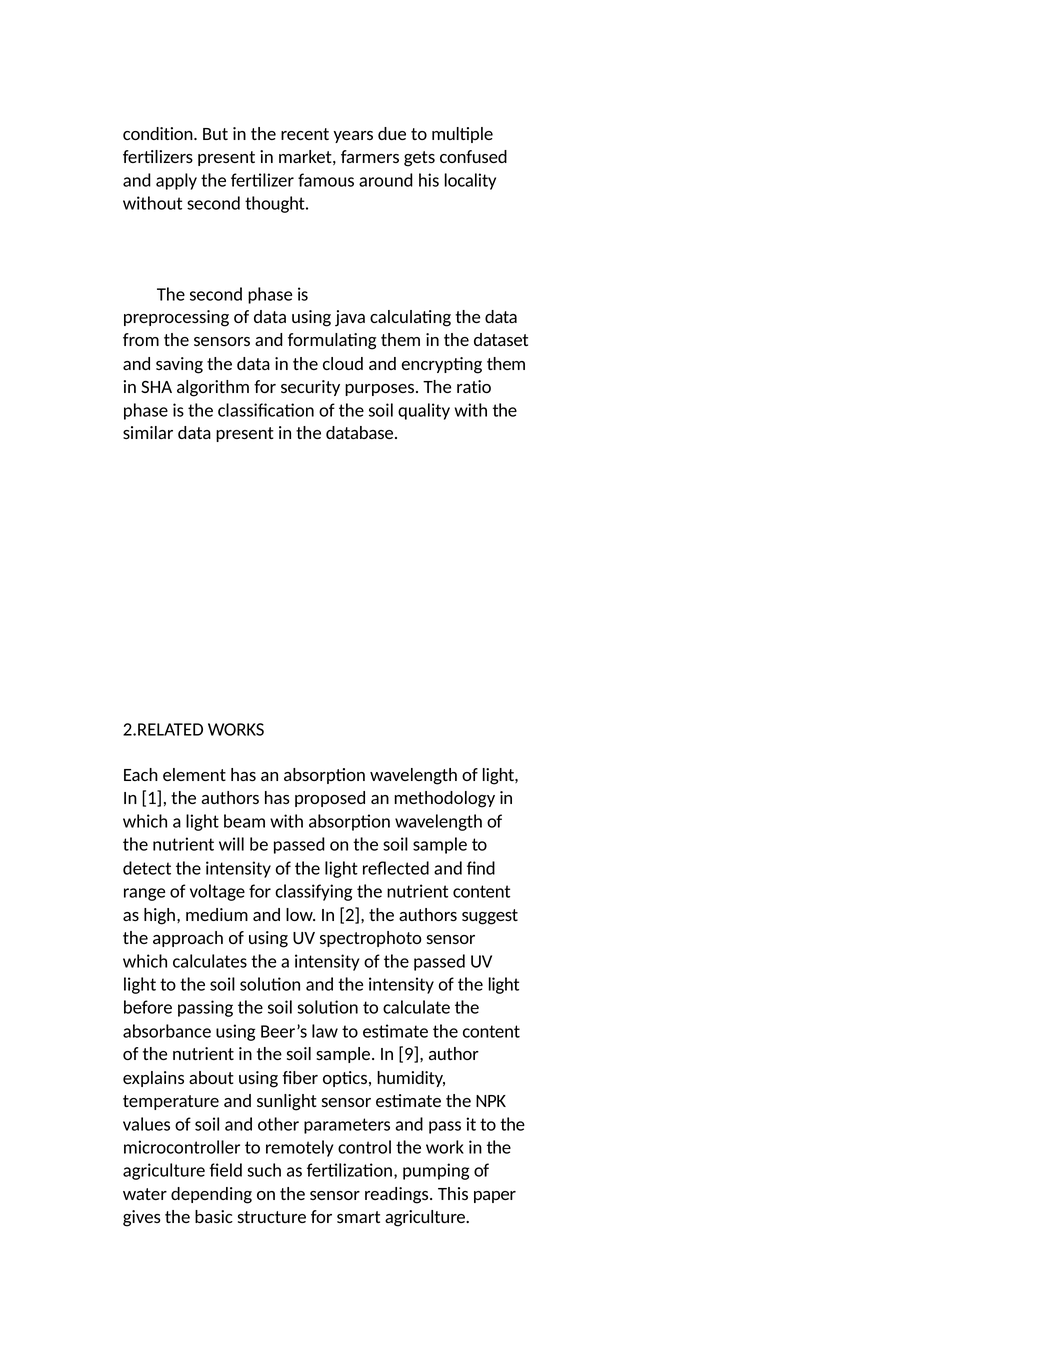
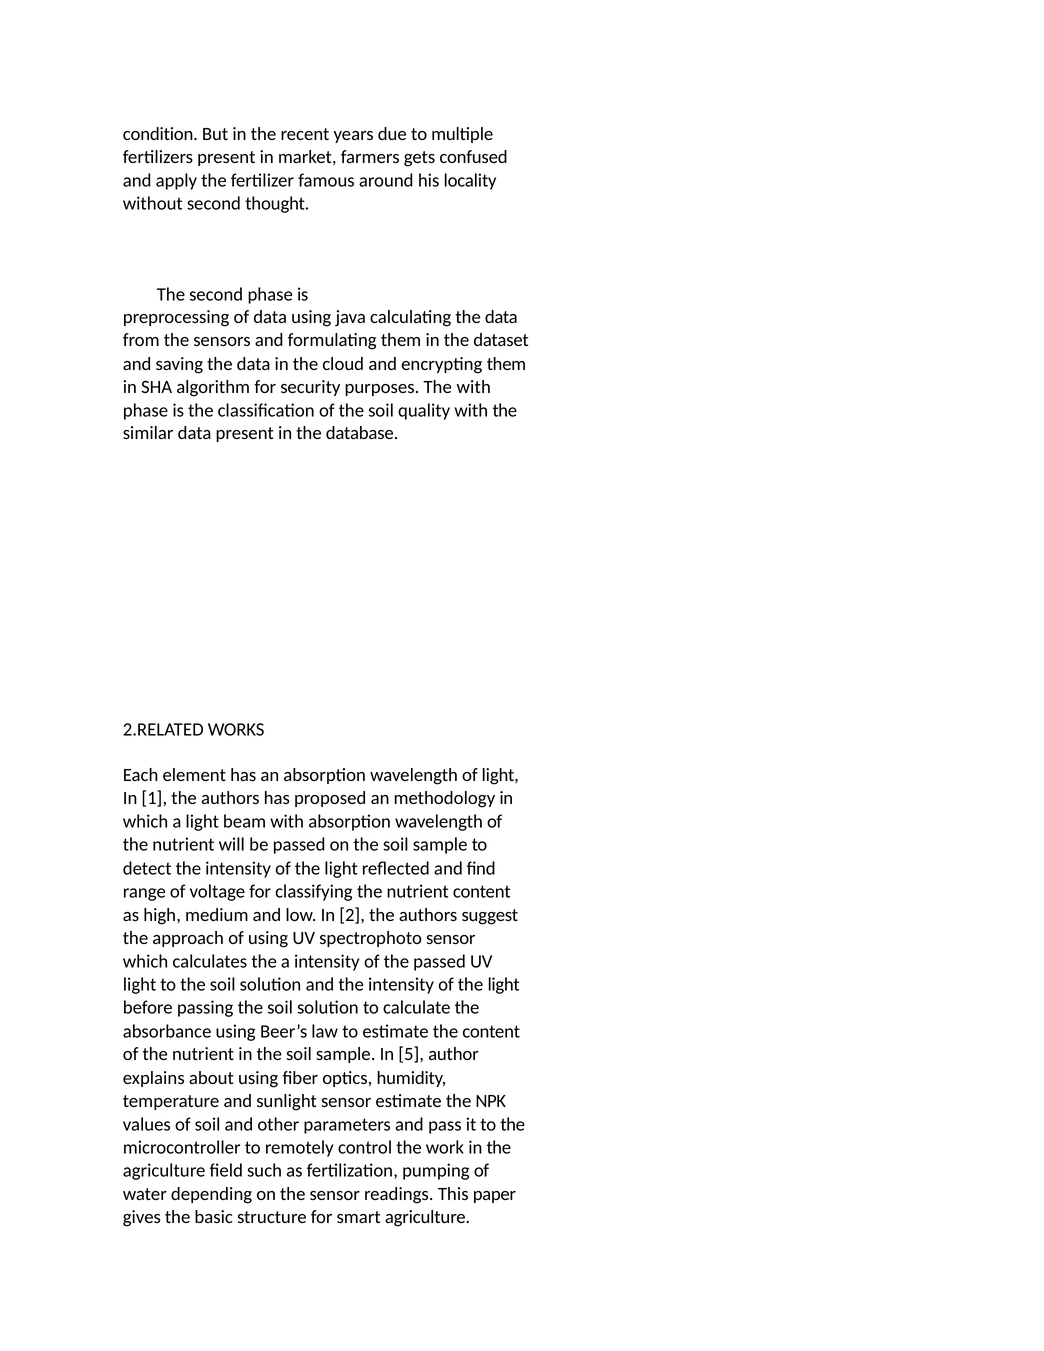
The ratio: ratio -> with (474, 387)
9: 9 -> 5 (411, 1054)
